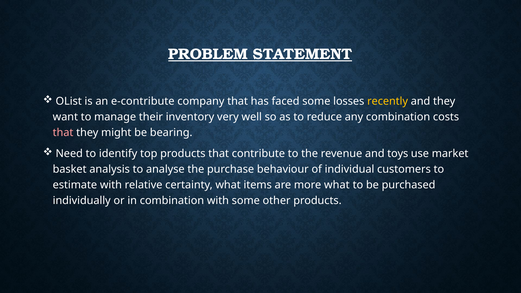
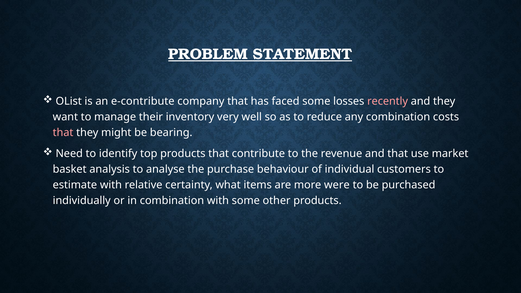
recently colour: yellow -> pink (388, 101)
and toys: toys -> that (398, 154)
more what: what -> were (337, 185)
